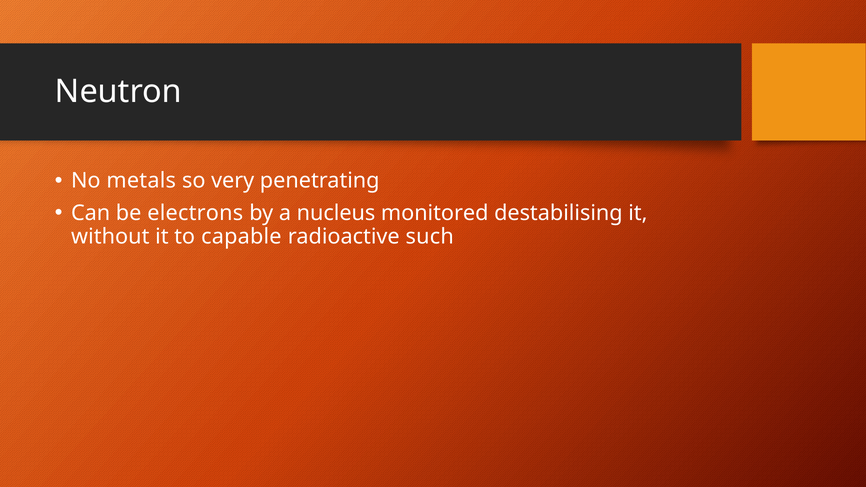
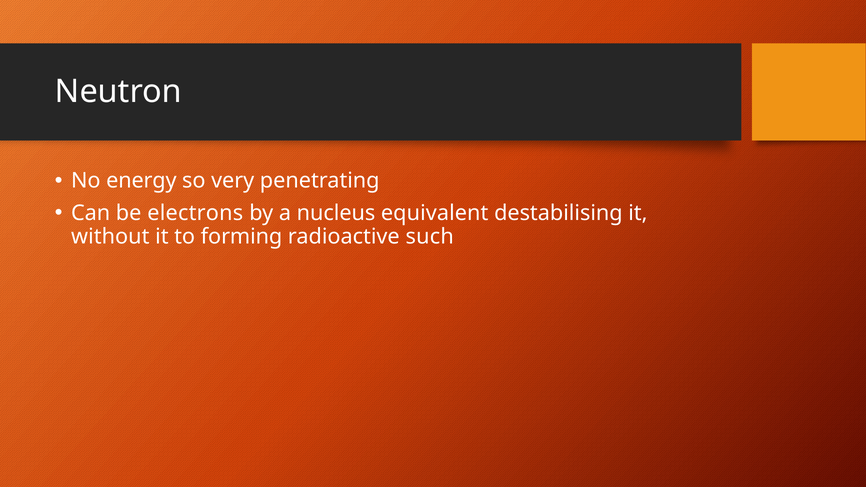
metals: metals -> energy (141, 181)
monitored: monitored -> equivalent (435, 213)
capable: capable -> forming (242, 237)
